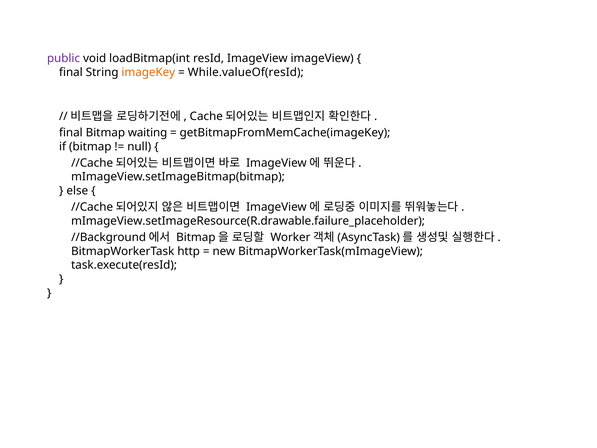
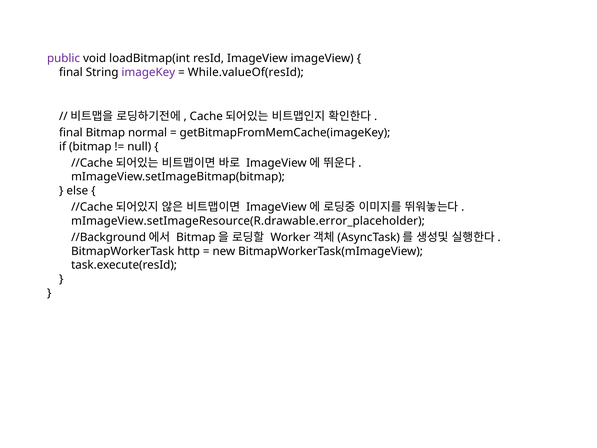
imageKey colour: orange -> purple (148, 72)
waiting: waiting -> normal (148, 133)
mImageView.setImageResource(R.drawable.failure_placeholder: mImageView.setImageResource(R.drawable.failure_placeholder -> mImageView.setImageResource(R.drawable.error_placeholder (248, 221)
